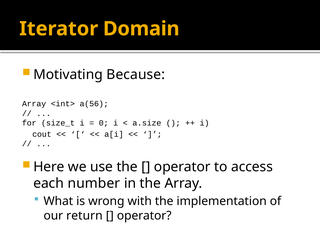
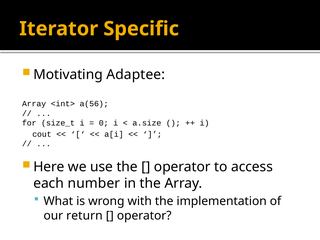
Domain: Domain -> Specific (141, 29)
Because: Because -> Adaptee (136, 75)
